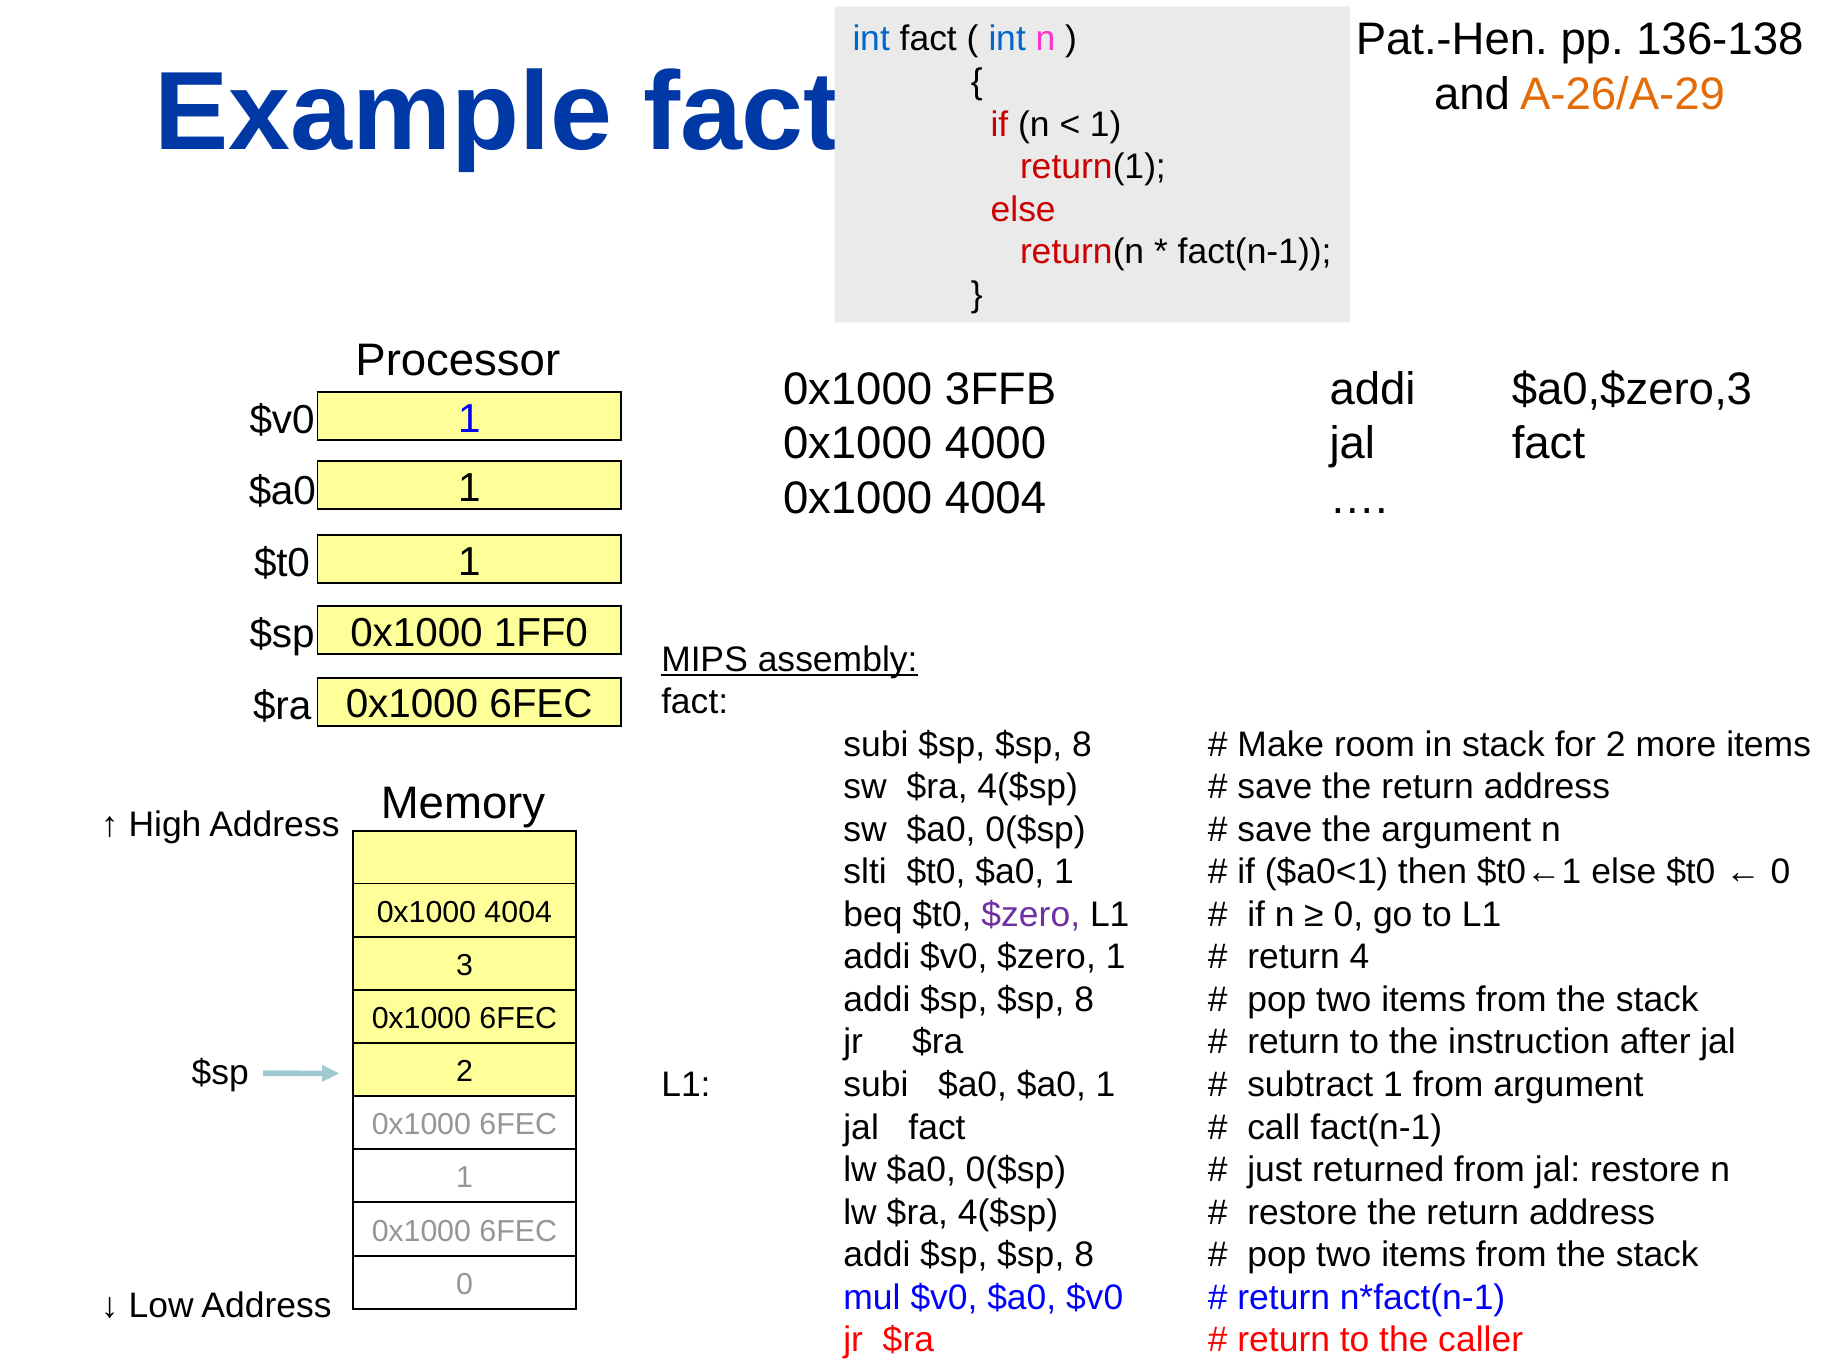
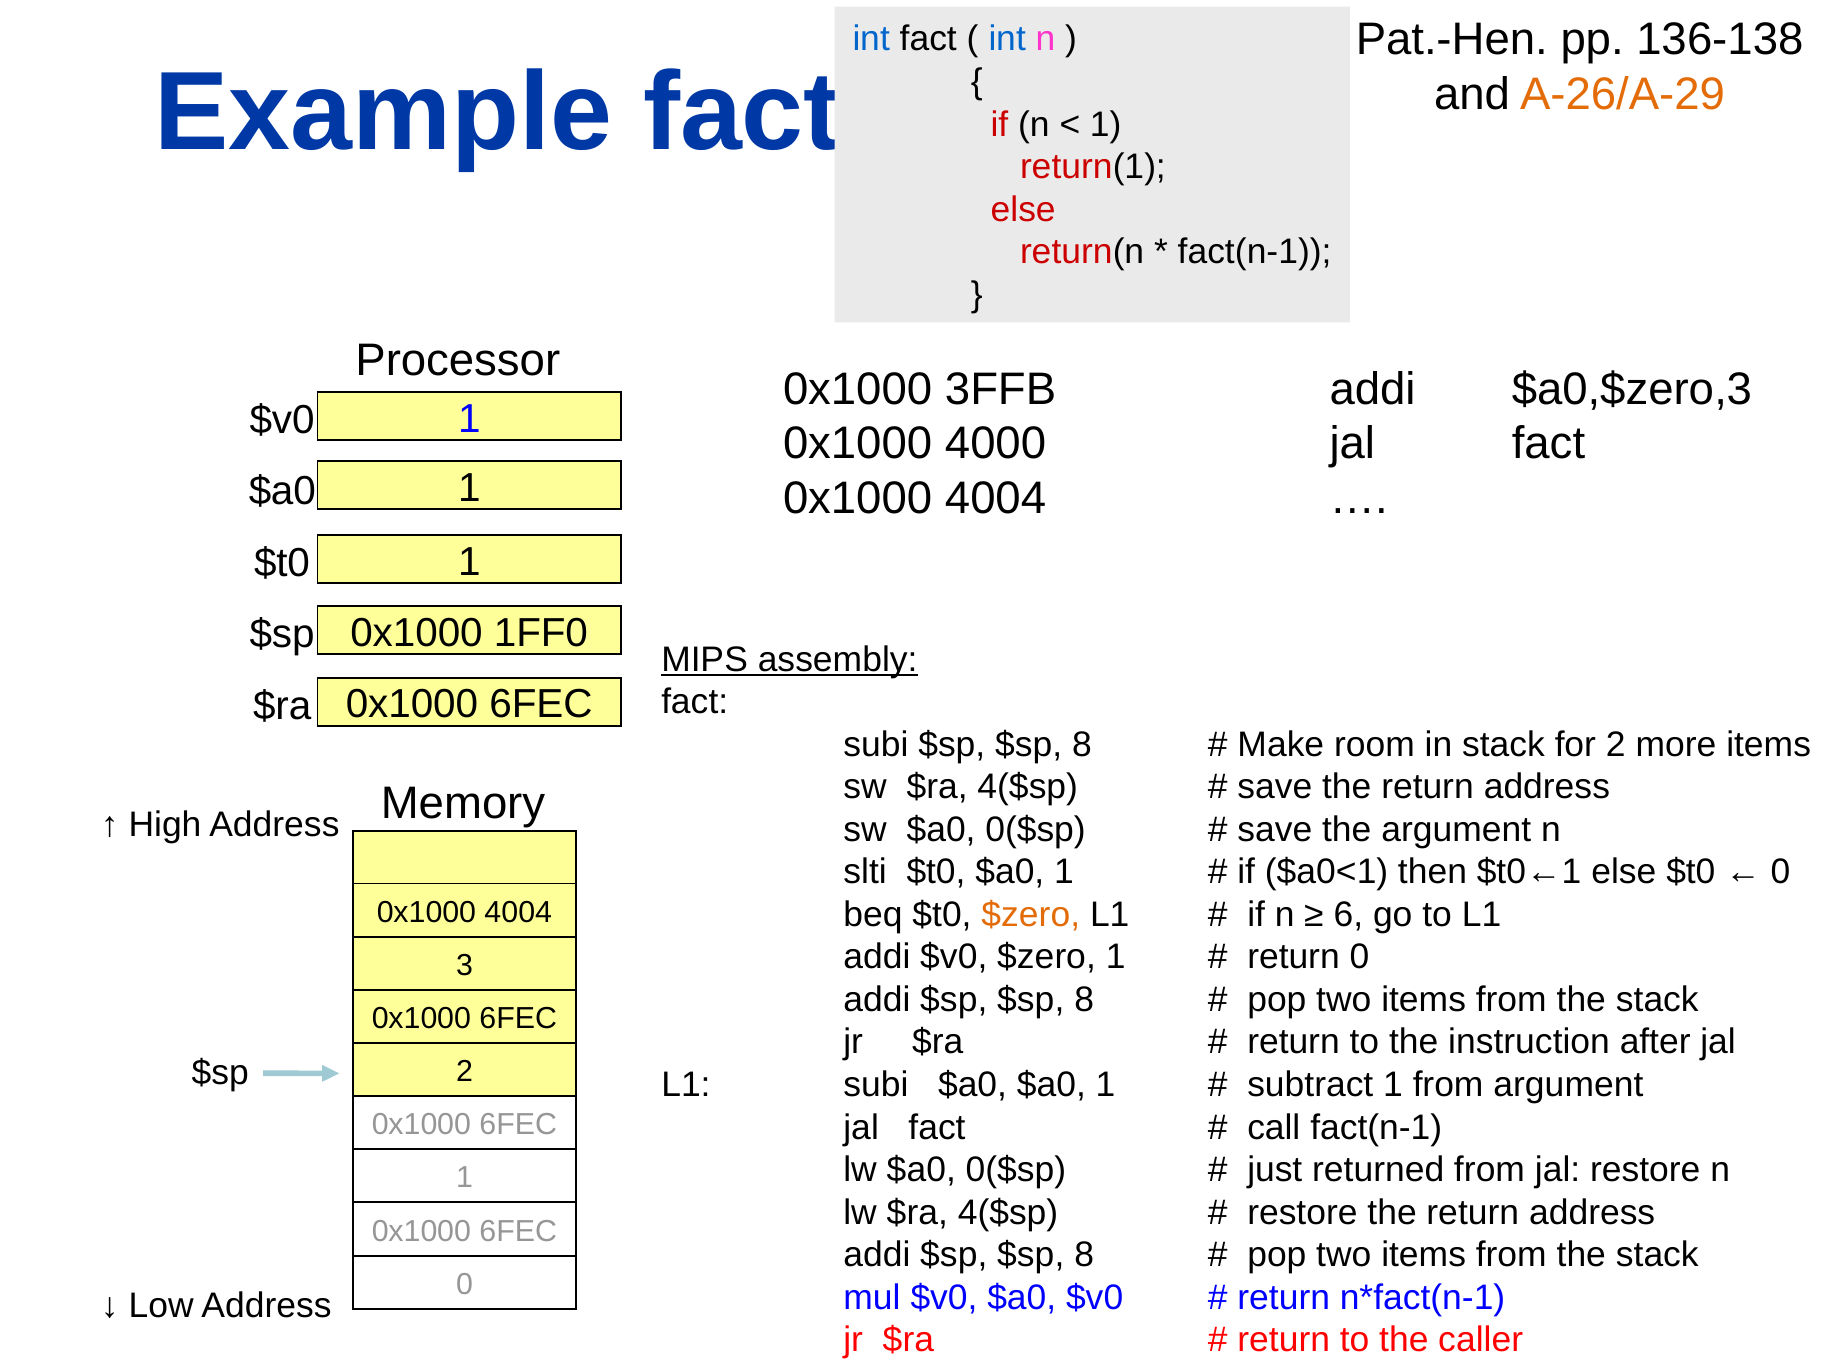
$zero colour: purple -> orange (1031, 914)
0: 0 -> 6 (1348, 914)
return 4: 4 -> 0 (1360, 957)
